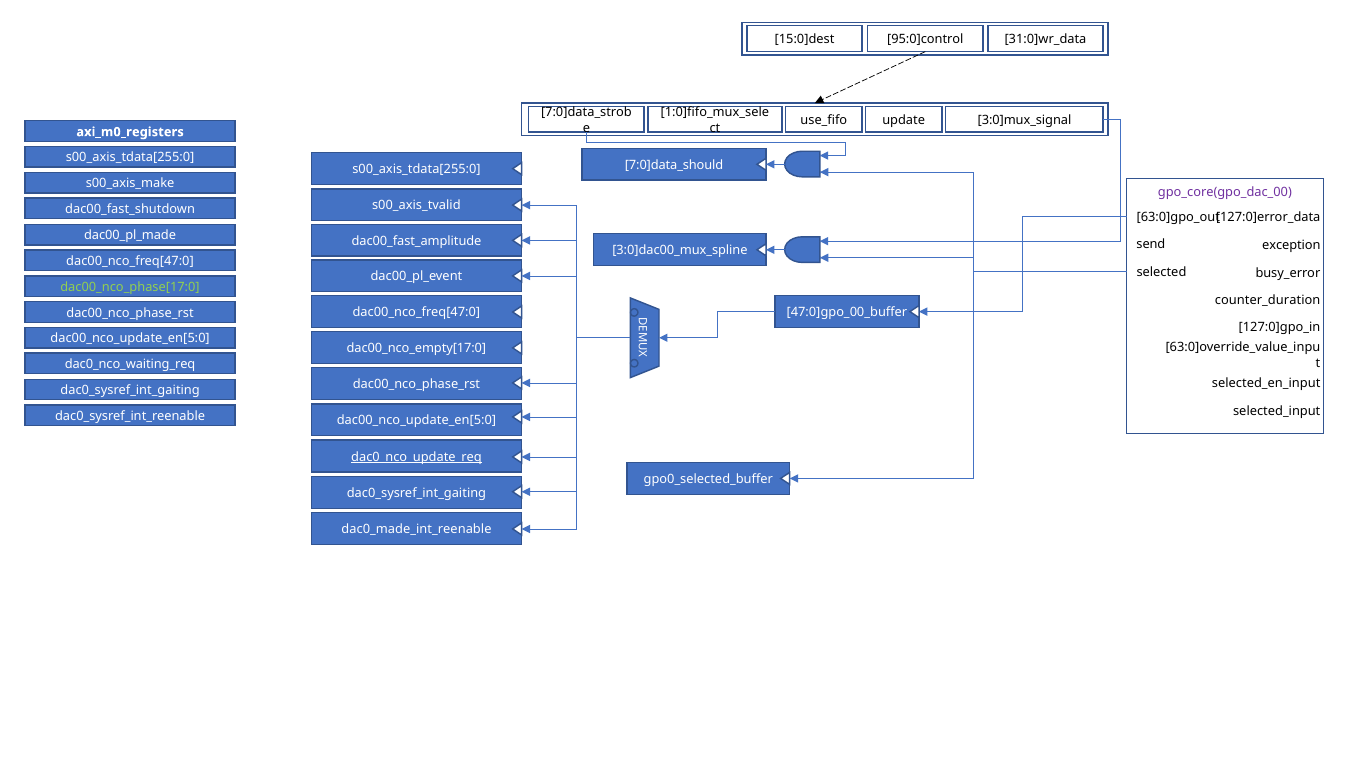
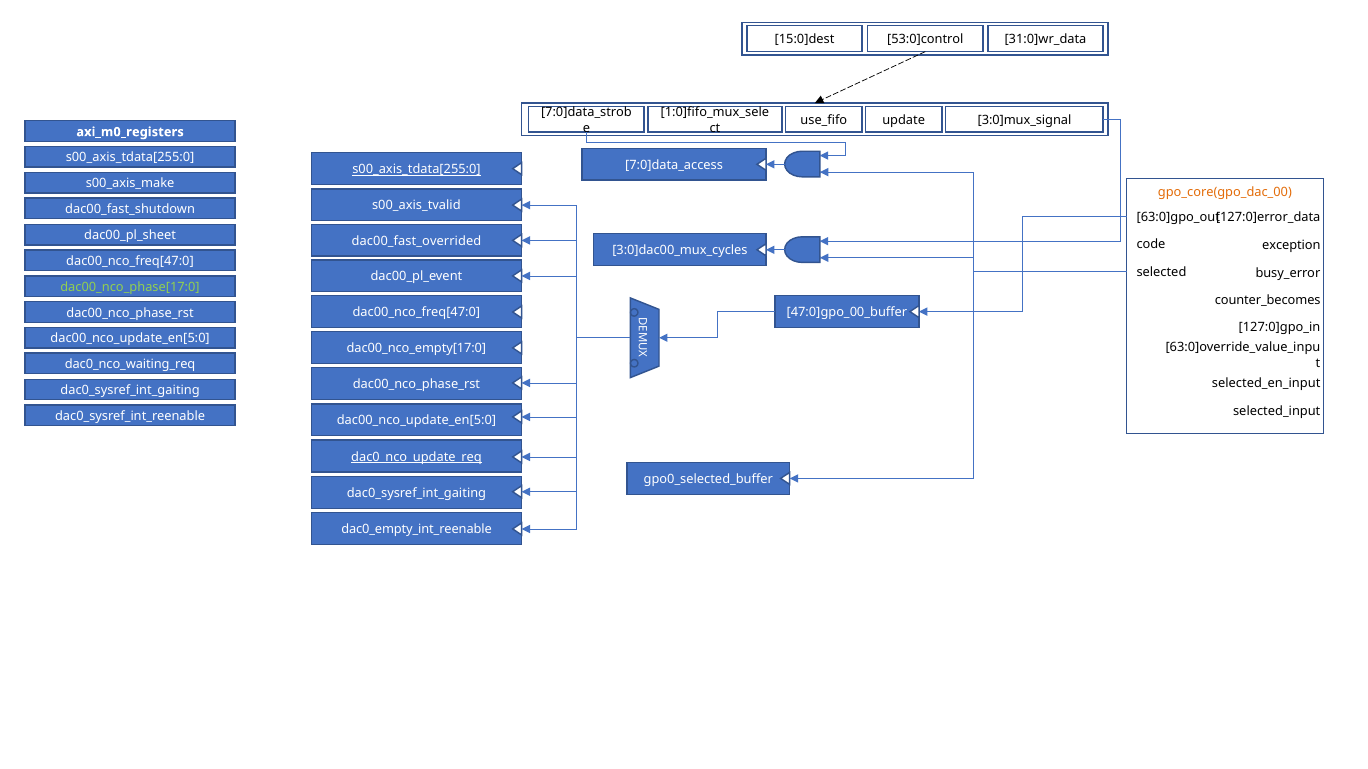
95:0]control: 95:0]control -> 53:0]control (925, 40)
7:0]data_should: 7:0]data_should -> 7:0]data_access (674, 165)
s00_axis_tdata[255:0 underline: none -> present (416, 170)
gpo_core(gpo_dac_00 colour: purple -> orange (1225, 192)
dac00_pl_made: dac00_pl_made -> dac00_pl_sheet (130, 236)
dac00_fast_amplitude: dac00_fast_amplitude -> dac00_fast_overrided (416, 241)
send: send -> code (1151, 245)
3:0]dac00_mux_spline: 3:0]dac00_mux_spline -> 3:0]dac00_mux_cycles (680, 251)
counter_duration: counter_duration -> counter_becomes (1268, 301)
dac0_made_int_reenable: dac0_made_int_reenable -> dac0_empty_int_reenable (417, 530)
